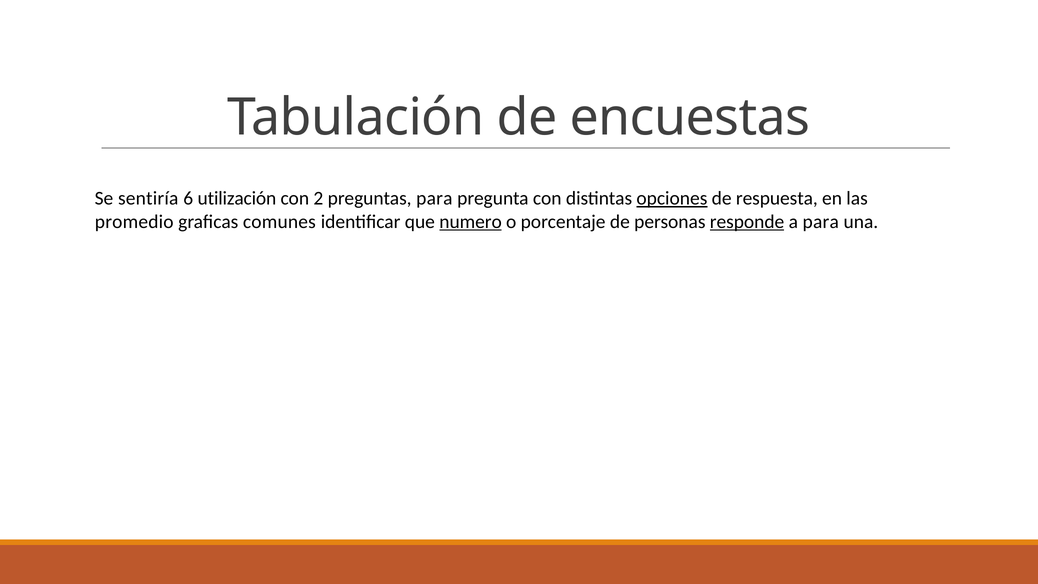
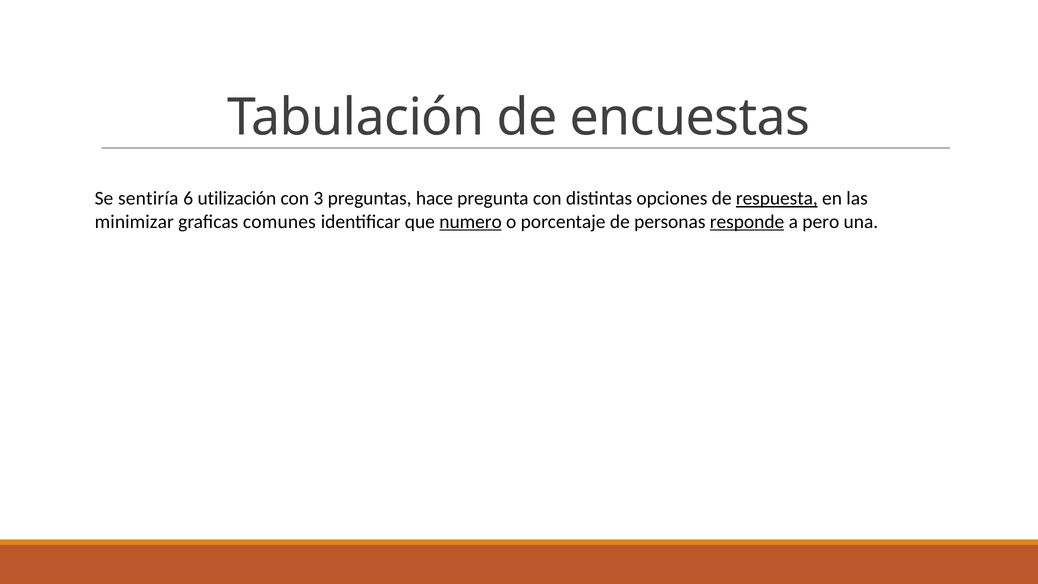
2: 2 -> 3 (318, 198)
preguntas para: para -> hace (435, 198)
opciones underline: present -> none (672, 198)
respuesta underline: none -> present (777, 198)
promedio: promedio -> minimizar (134, 222)
a para: para -> pero (821, 222)
